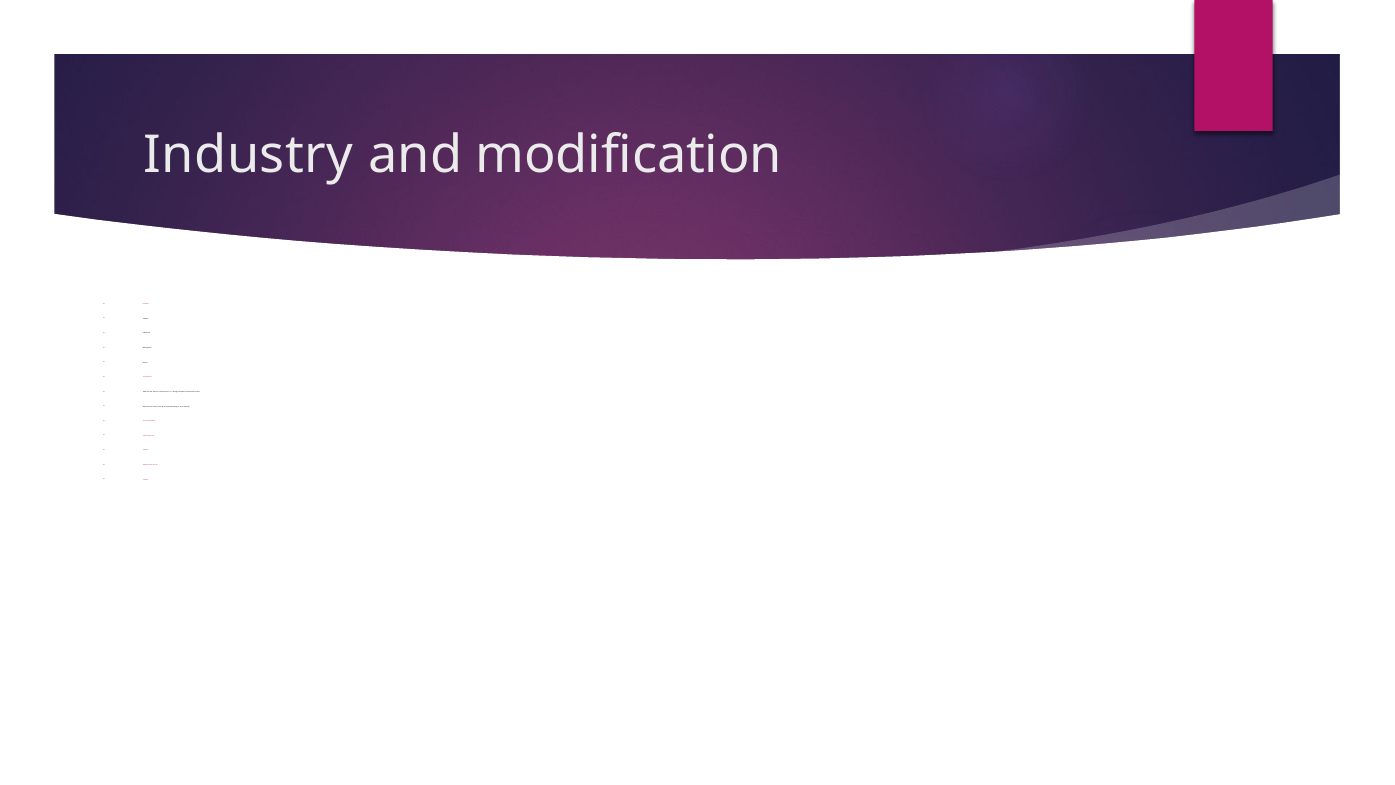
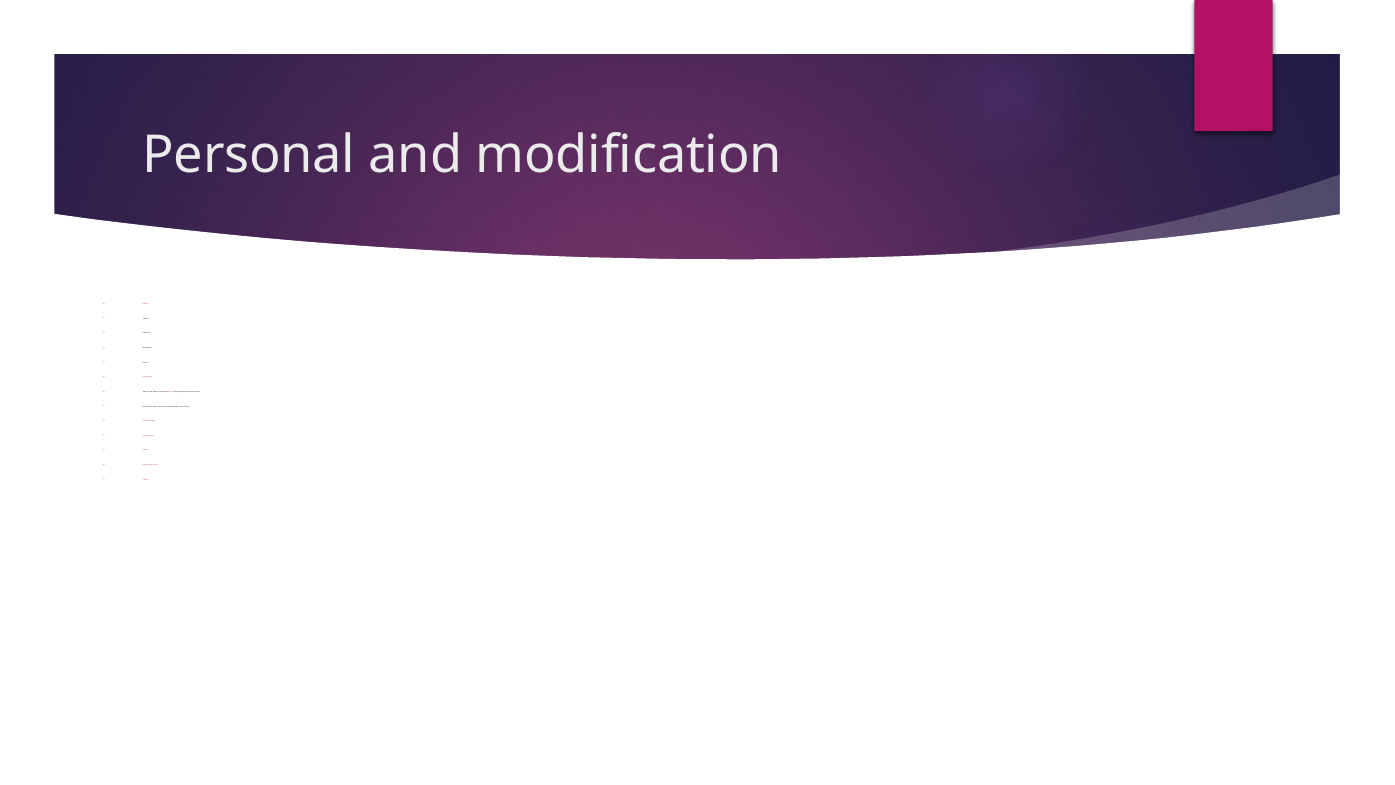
Industry: Industry -> Personal (249, 155)
